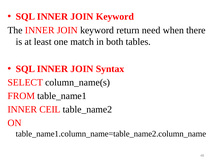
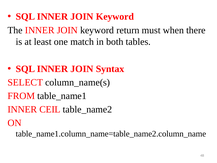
need: need -> must (151, 30)
